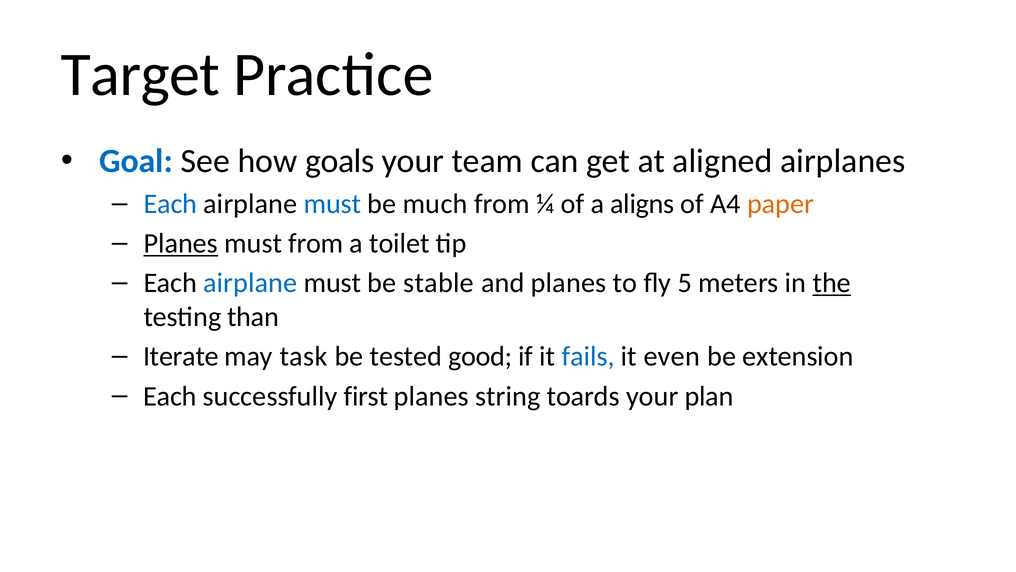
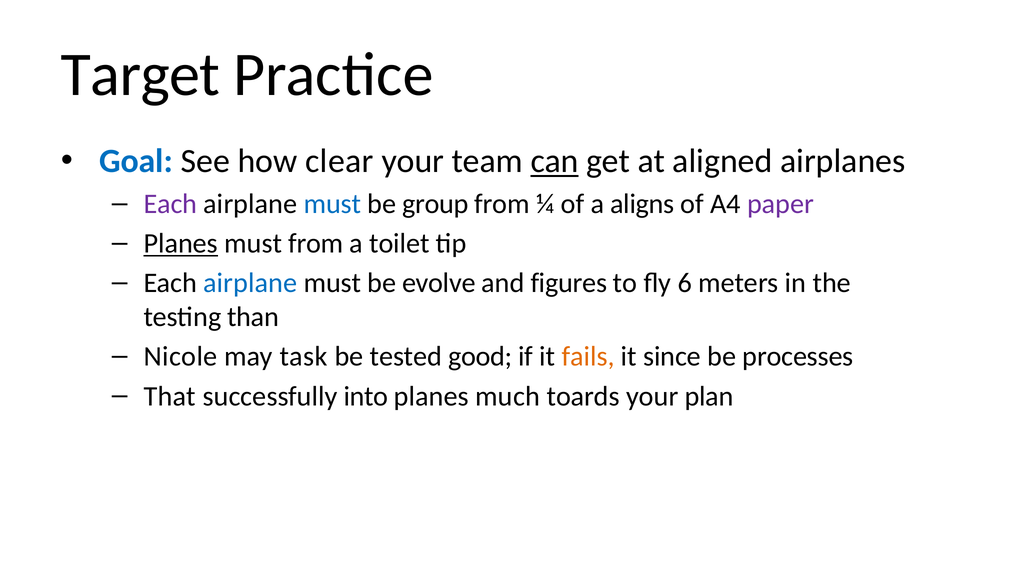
goals: goals -> clear (339, 161)
can underline: none -> present (555, 161)
Each colour: blue -> purple (170, 204)
much: much -> group (435, 204)
paper colour: orange -> purple (781, 204)
stable: stable -> evolve (439, 283)
and planes: planes -> figures (569, 283)
5: 5 -> 6 (685, 283)
the underline: present -> none (832, 283)
Iterate: Iterate -> Nicole (181, 356)
fails colour: blue -> orange (588, 356)
even: even -> since (672, 356)
extension: extension -> processes (798, 356)
Each: Each -> That (170, 396)
first: first -> into (366, 396)
string: string -> much (508, 396)
